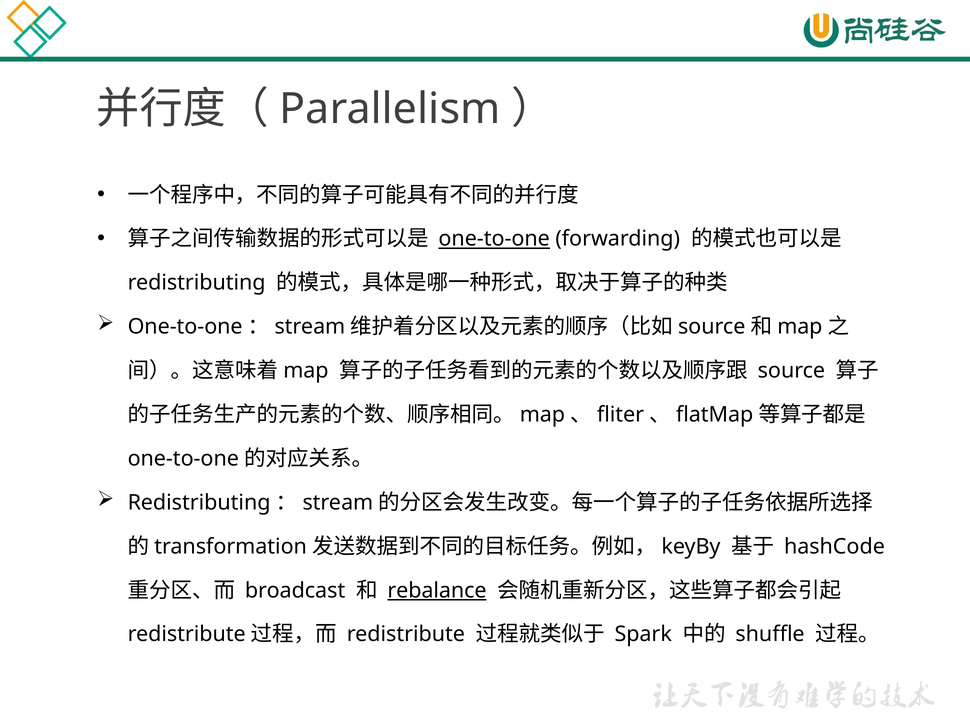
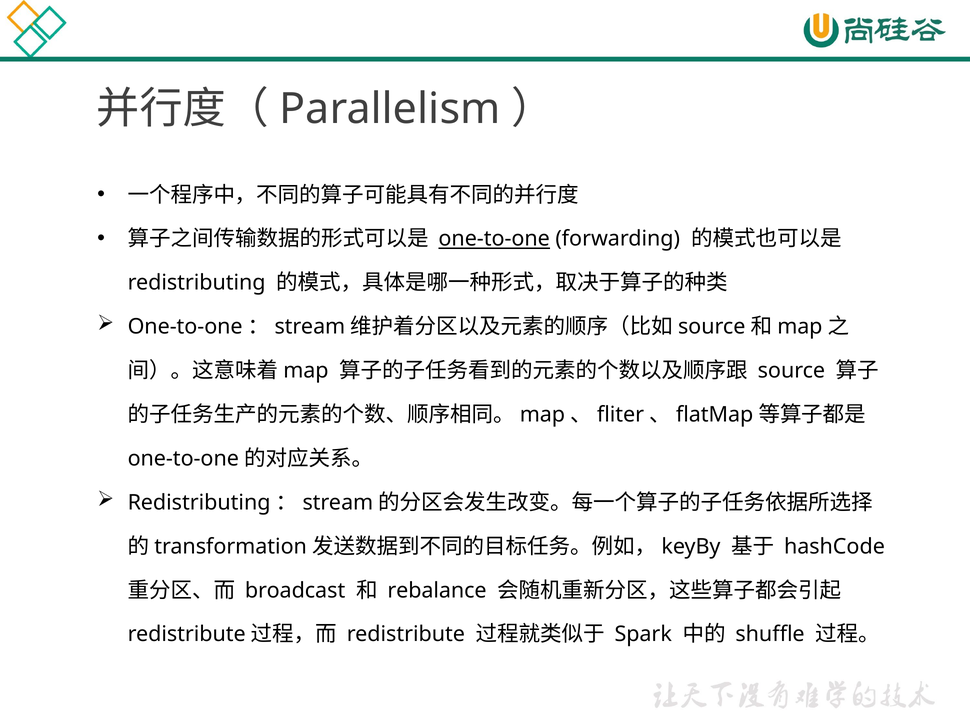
rebalance underline: present -> none (437, 590)
